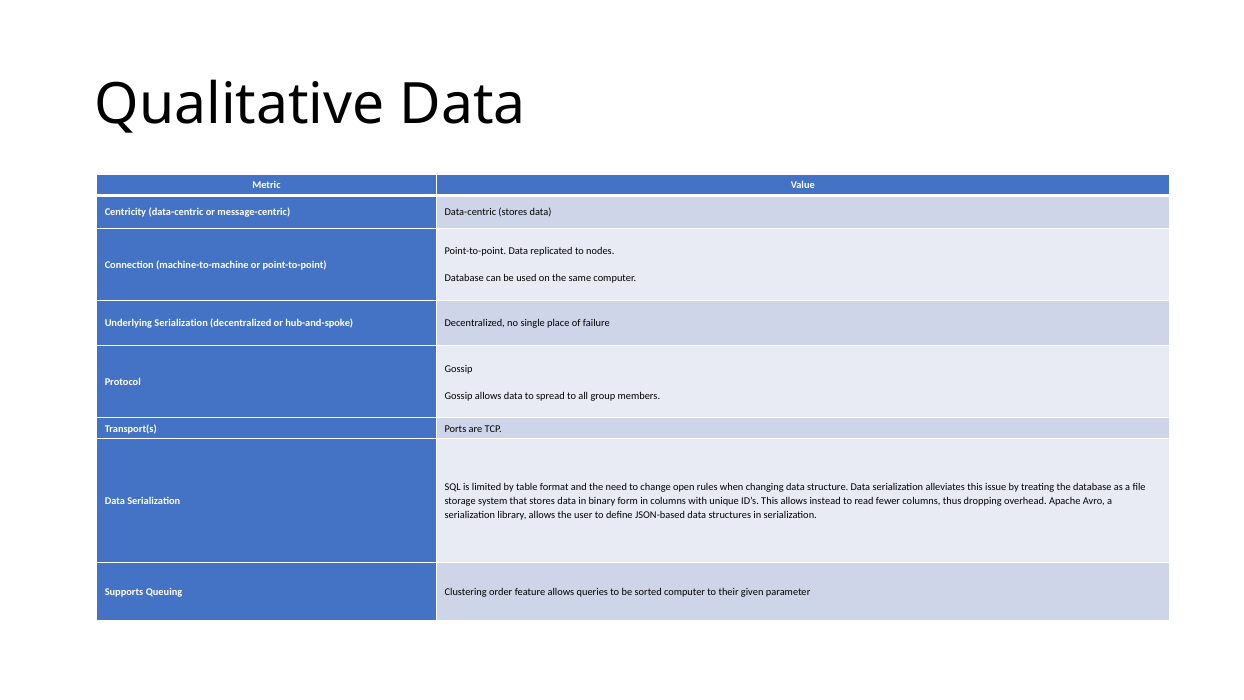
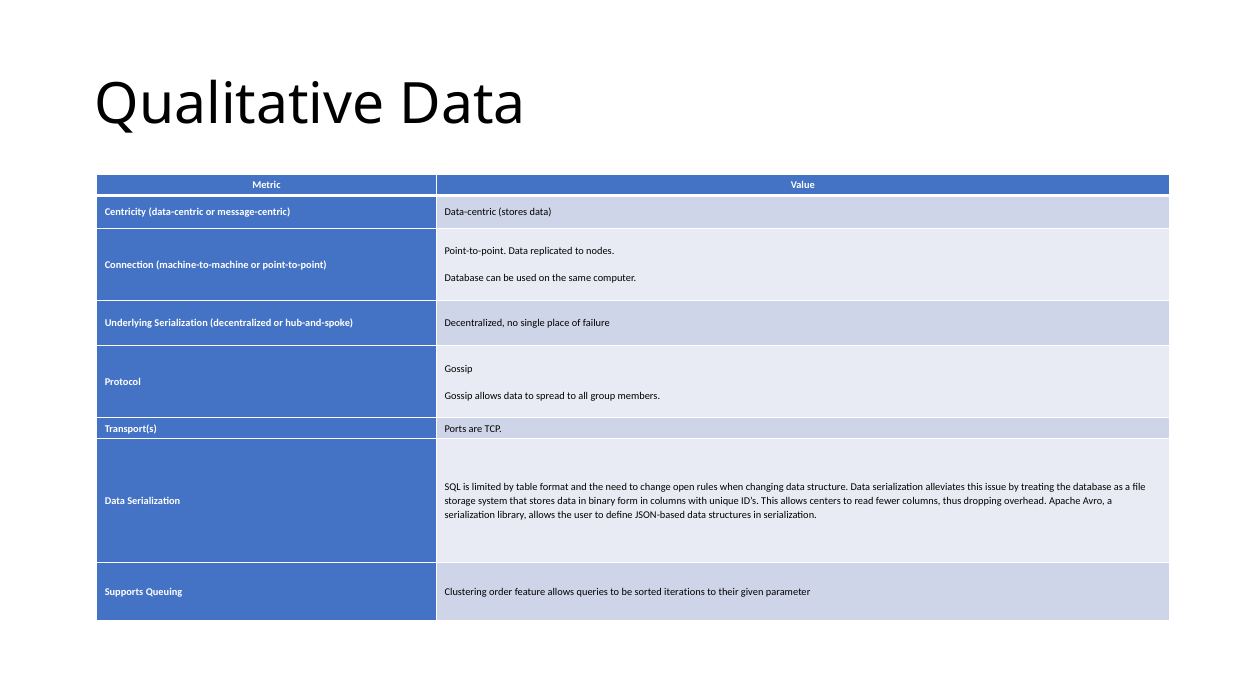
instead: instead -> centers (825, 501)
sorted computer: computer -> iterations (685, 592)
